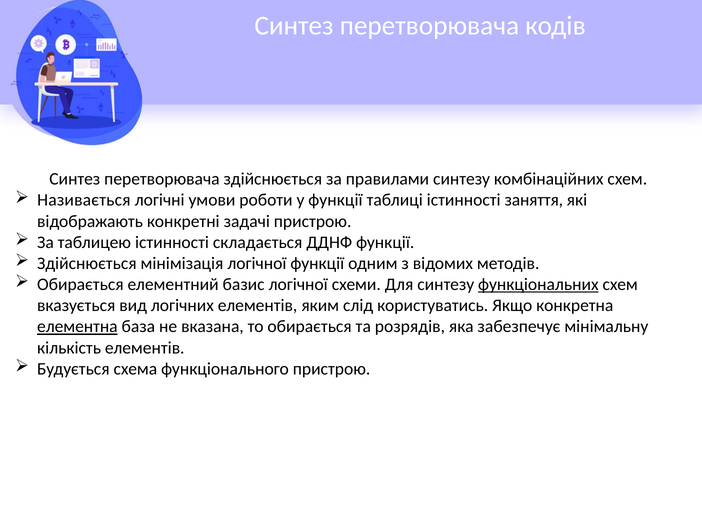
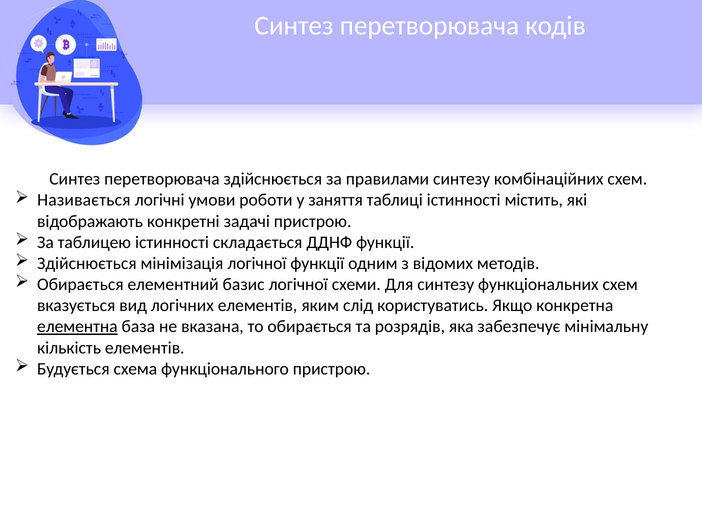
у функції: функції -> заняття (336, 200)
заняття: заняття -> містить (534, 200)
функціональних underline: present -> none (538, 284)
